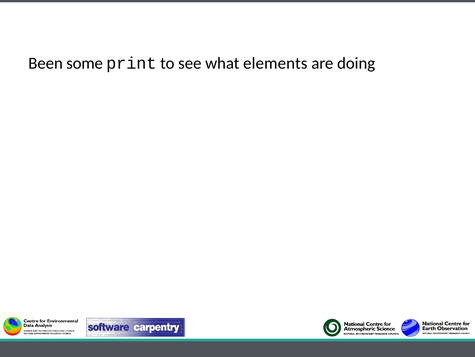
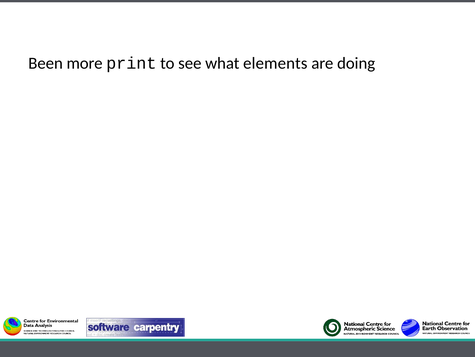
some: some -> more (85, 63)
